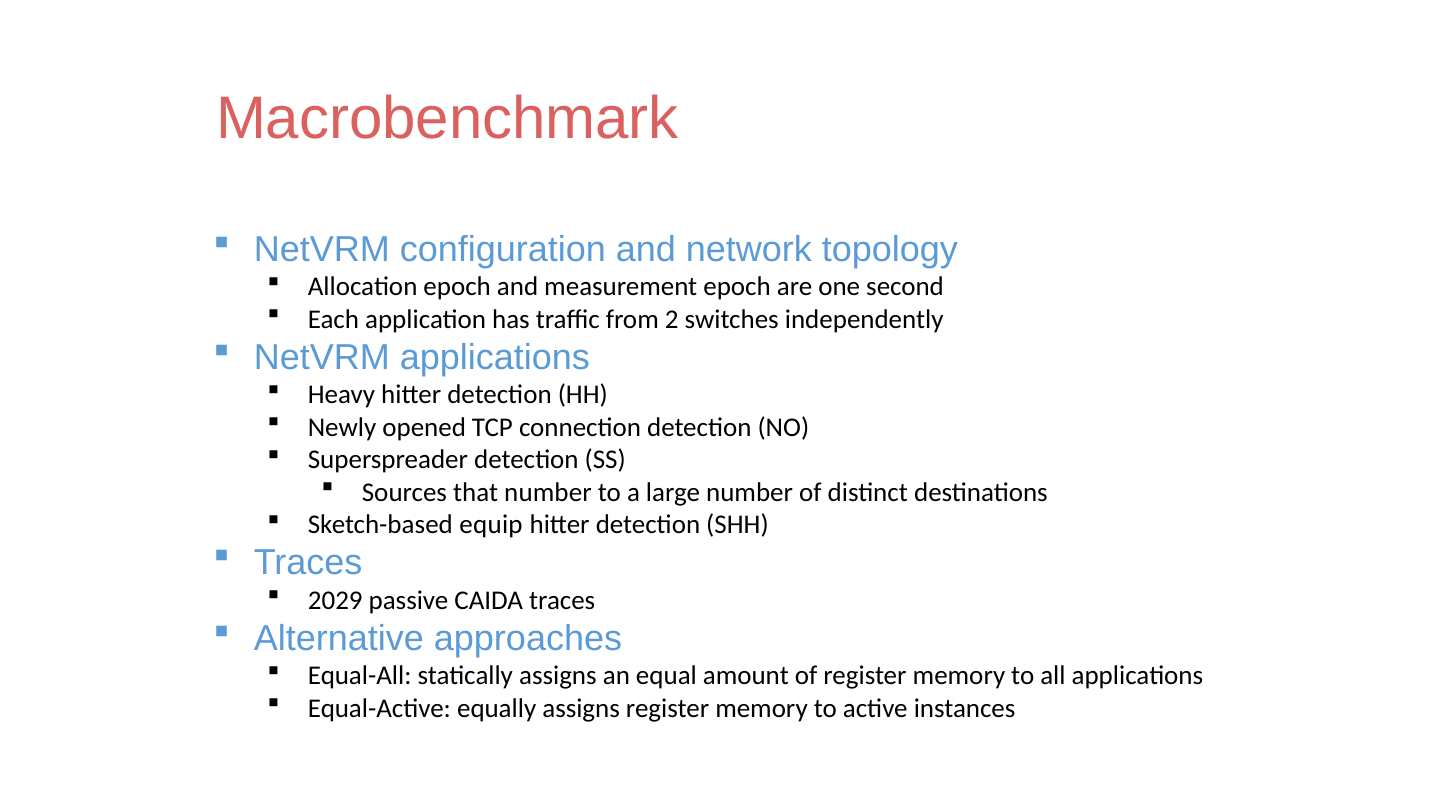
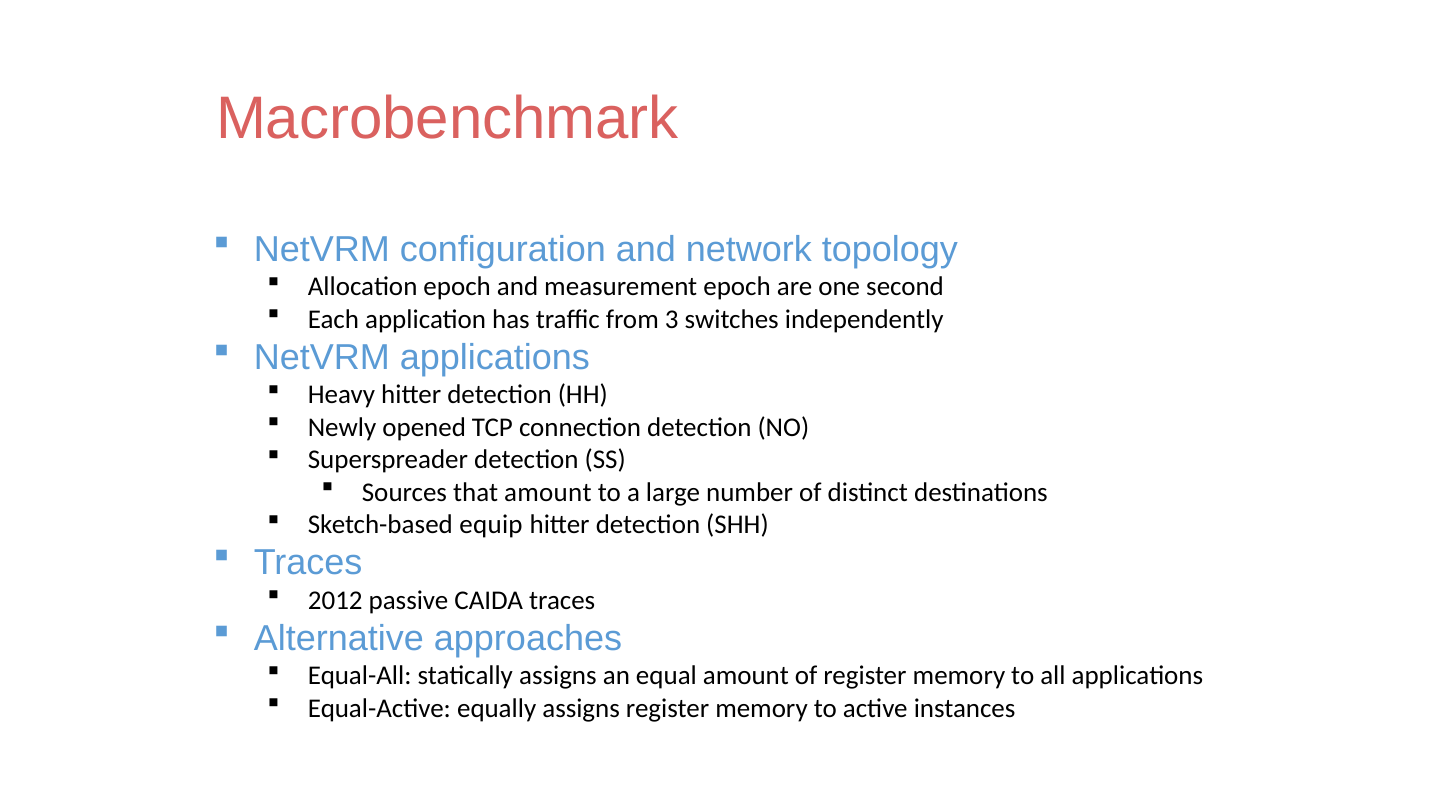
2: 2 -> 3 (672, 319)
that number: number -> amount (548, 492)
2029: 2029 -> 2012 (335, 600)
